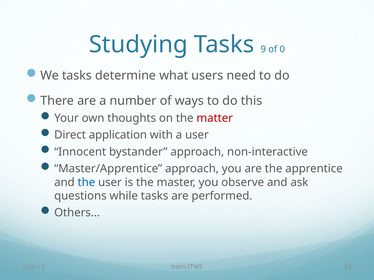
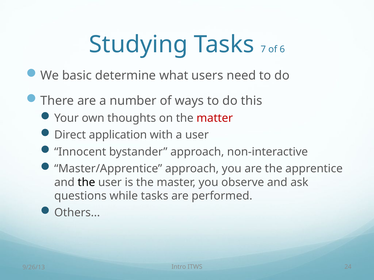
9: 9 -> 7 (263, 49)
0: 0 -> 6 (282, 49)
We tasks: tasks -> basic (77, 76)
the colour: blue -> black (86, 183)
